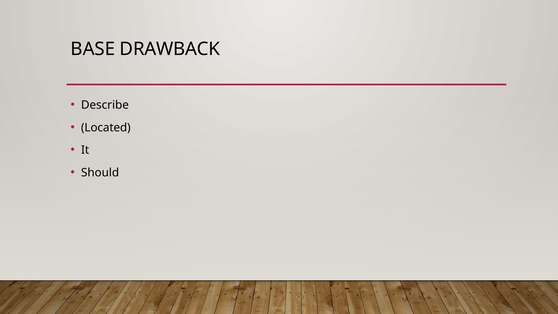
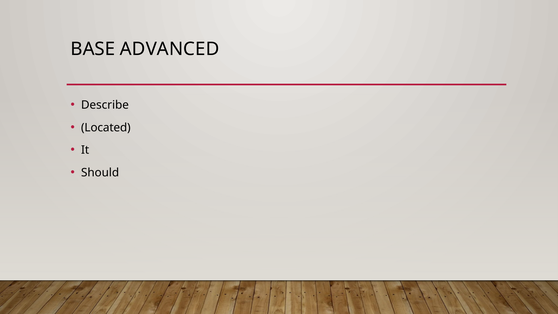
DRAWBACK: DRAWBACK -> ADVANCED (170, 49)
